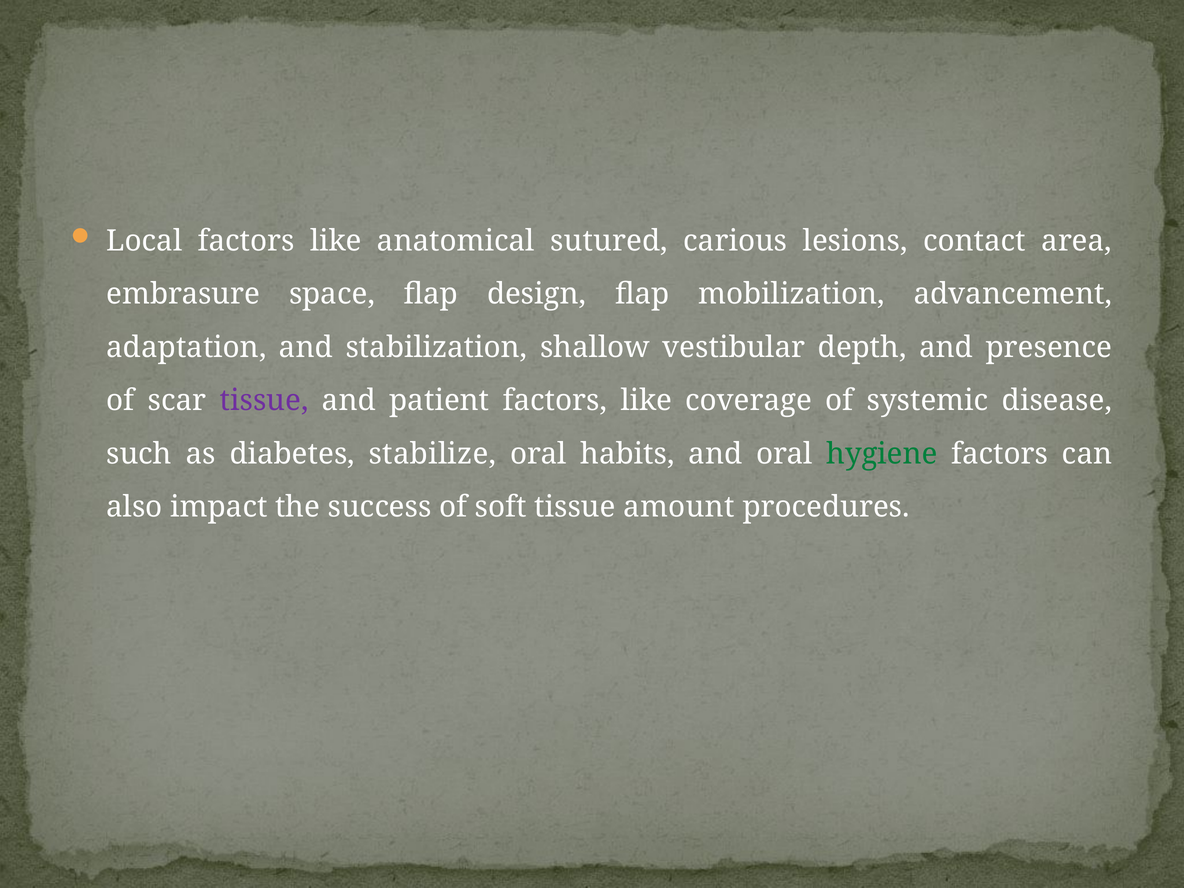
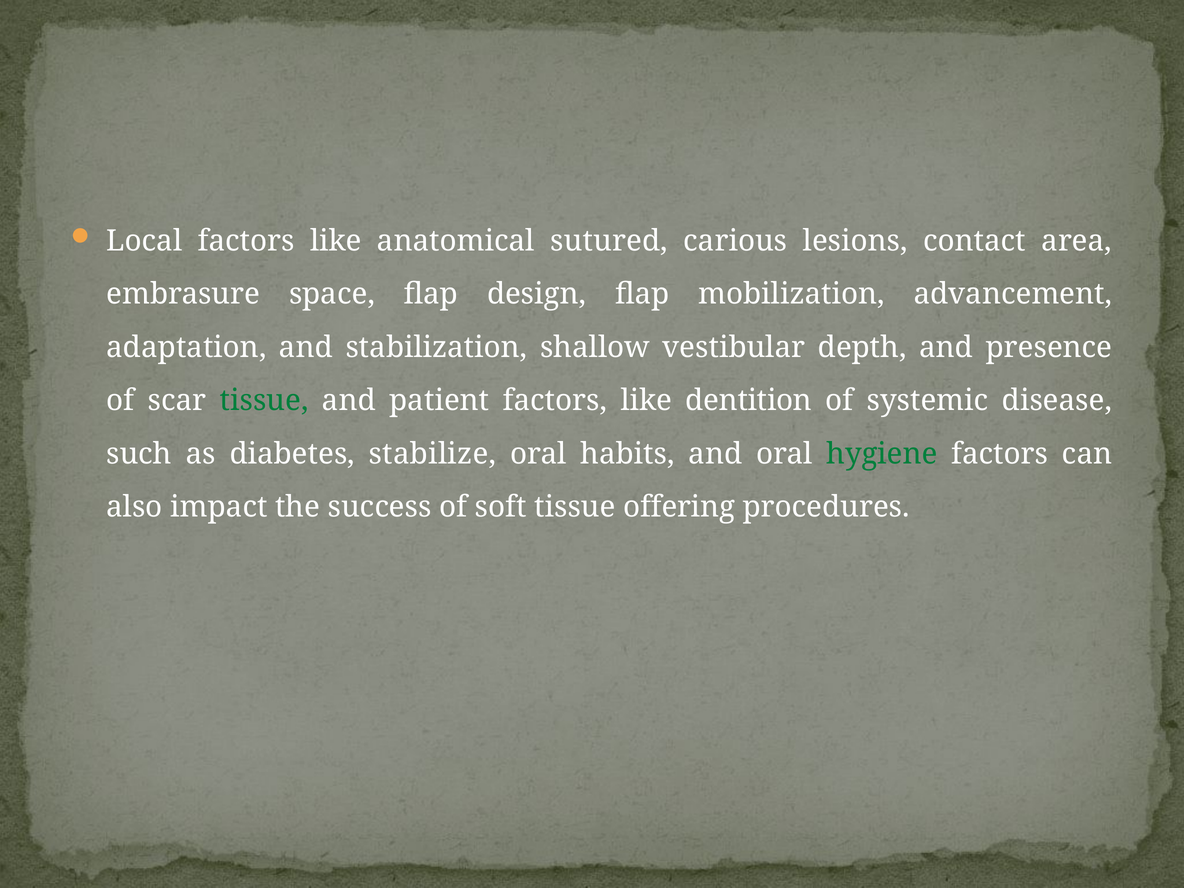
tissue colour: purple -> green (264, 401)
coverage: coverage -> dentition (749, 401)
amount: amount -> offering (679, 507)
